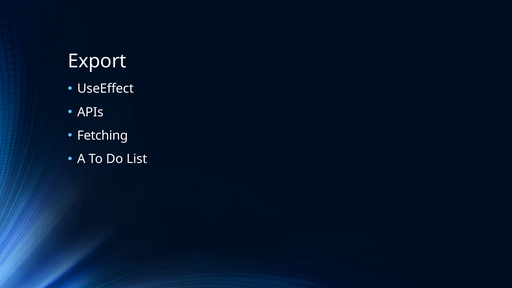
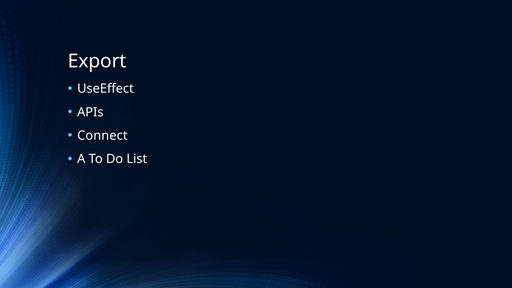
Fetching: Fetching -> Connect (102, 136)
